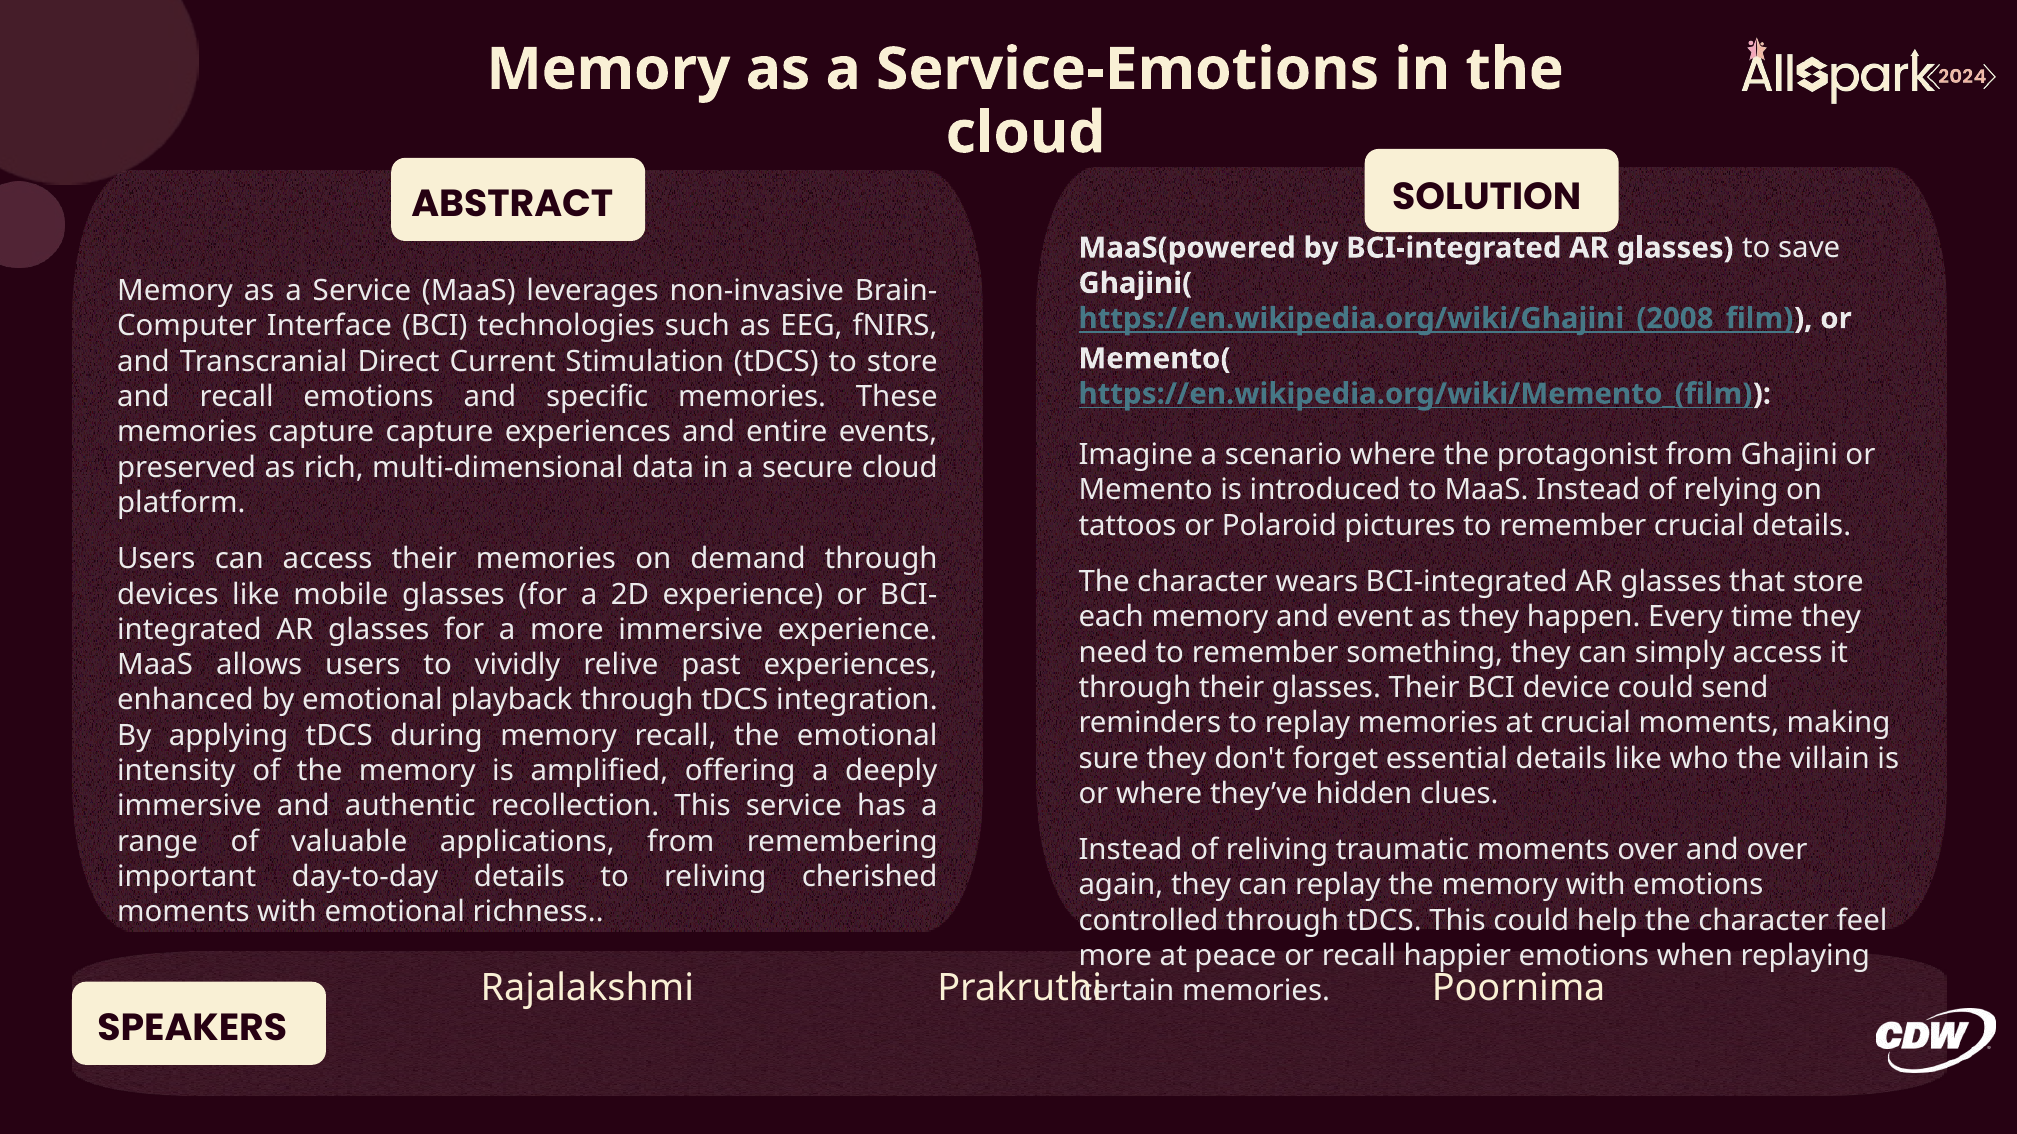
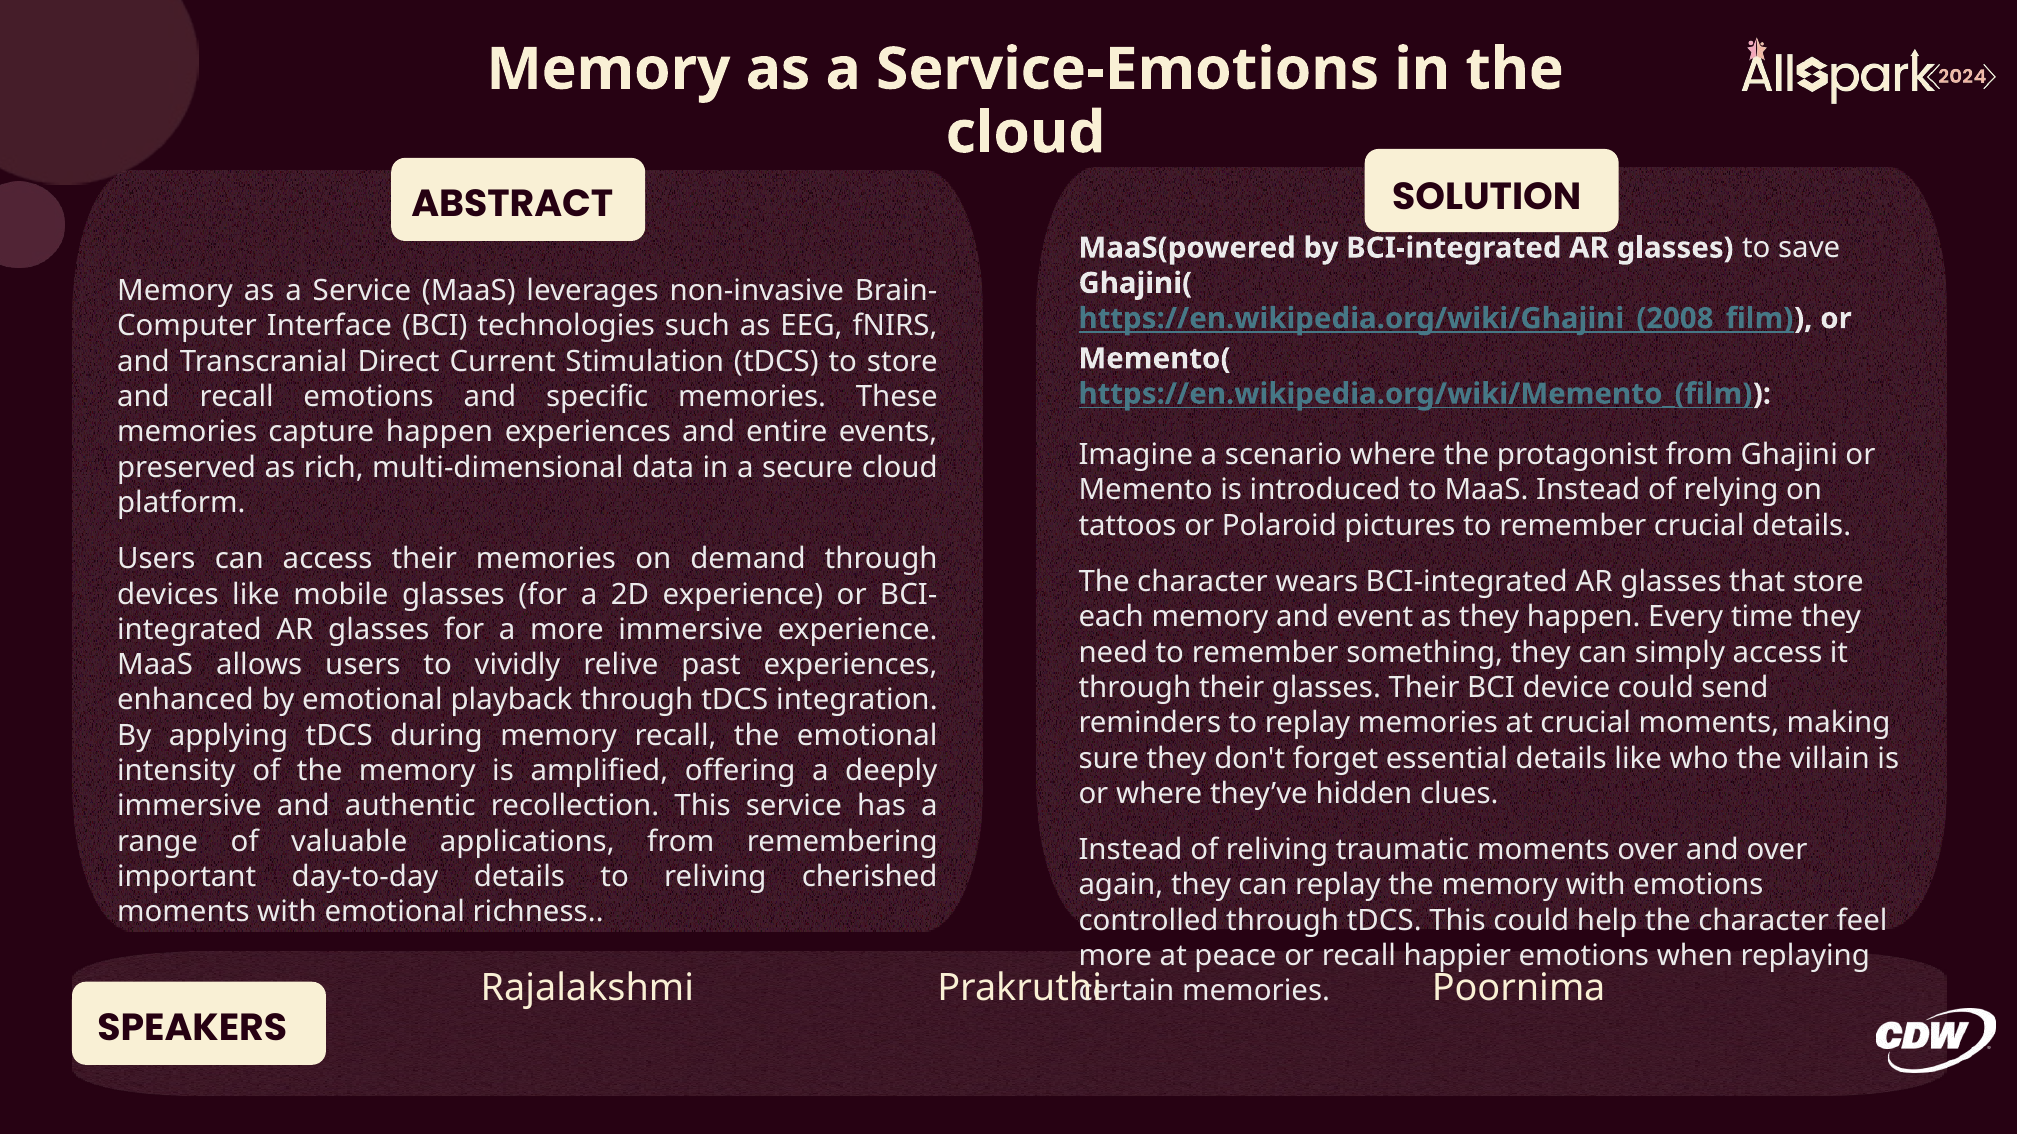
capture capture: capture -> happen (440, 432)
